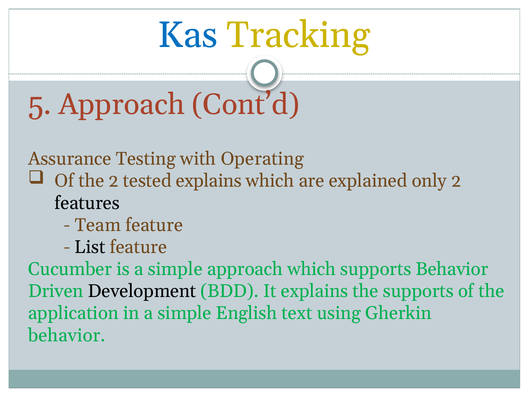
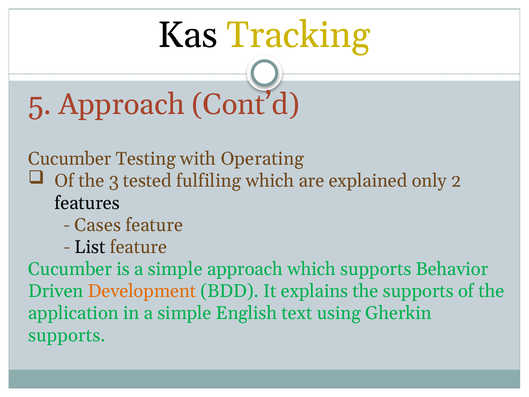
Kas colour: blue -> black (188, 35)
Assurance: Assurance -> Cucumber (70, 159)
the 2: 2 -> 3 (114, 181)
tested explains: explains -> fulfiling (209, 181)
Team: Team -> Cases (98, 225)
Development colour: black -> orange (142, 291)
behavior: behavior -> supports (67, 335)
